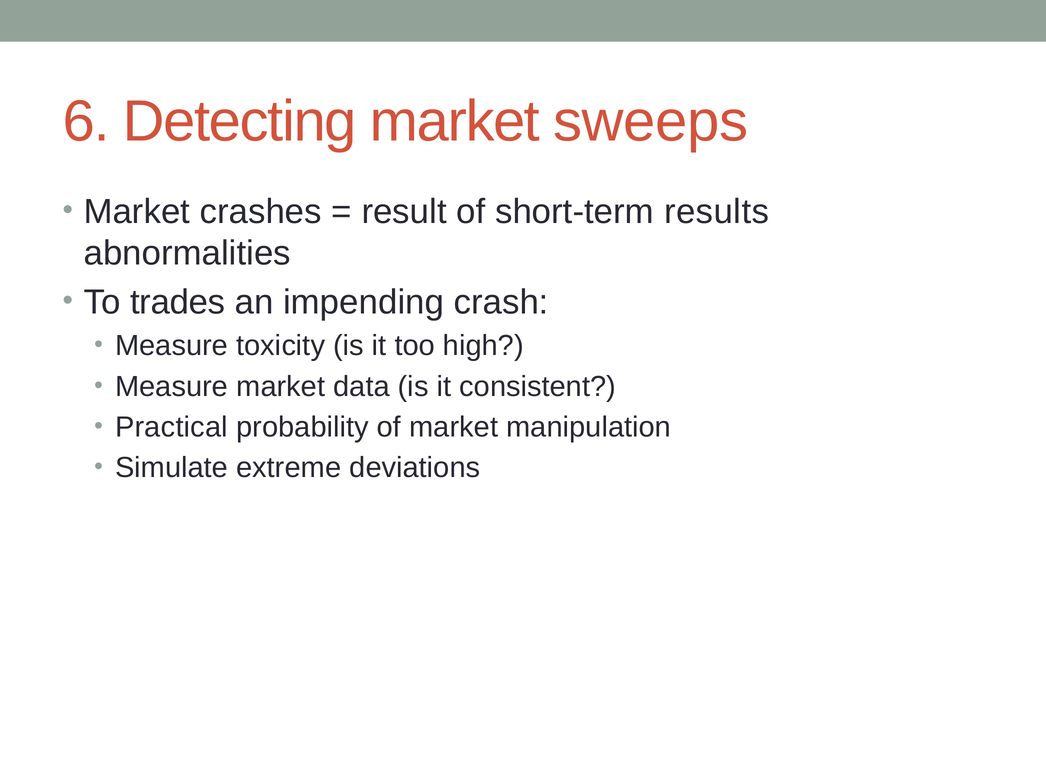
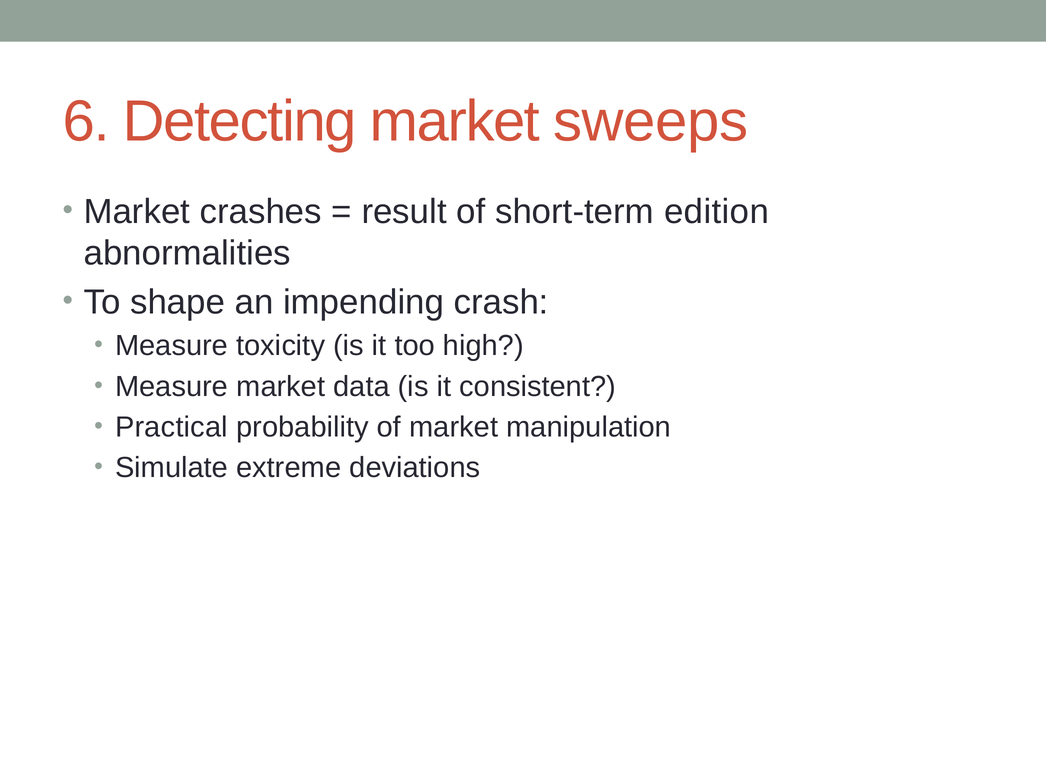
results: results -> edition (717, 212)
trades: trades -> shape (178, 302)
